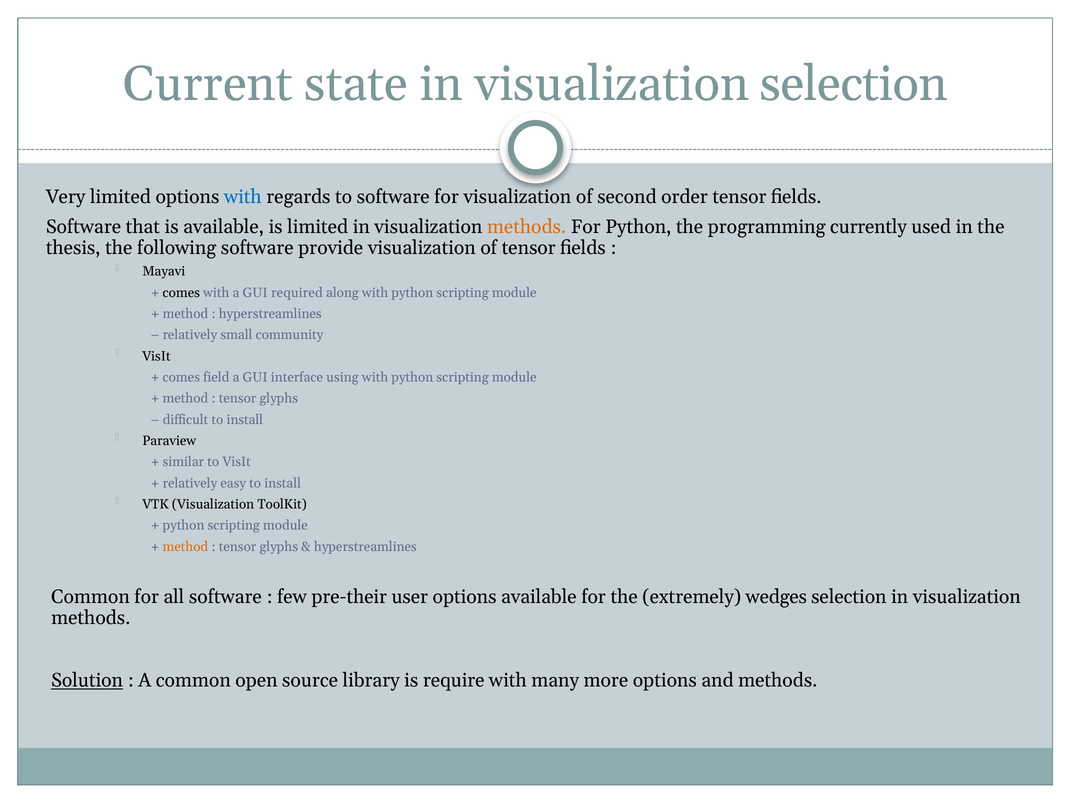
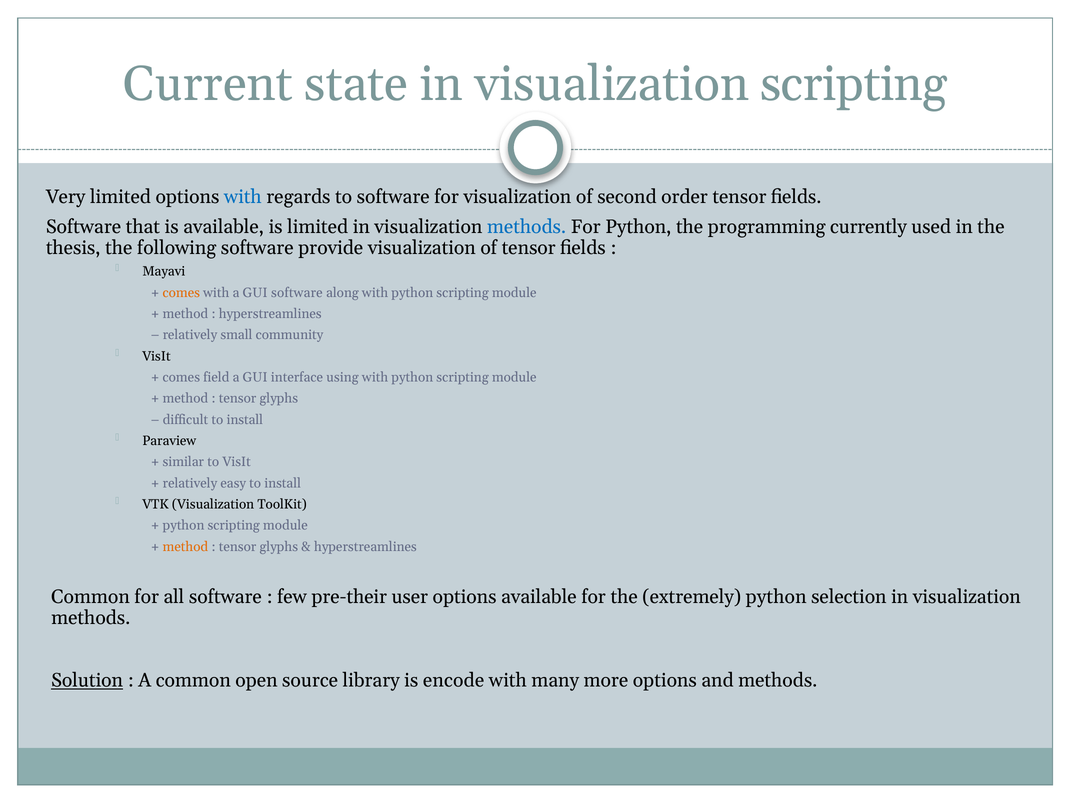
visualization selection: selection -> scripting (854, 84)
methods colour: orange -> blue (527, 227)
comes colour: black -> orange (181, 293)
GUI required: required -> software (297, 293)
extremely wedges: wedges -> python (776, 597)
require: require -> encode (454, 680)
